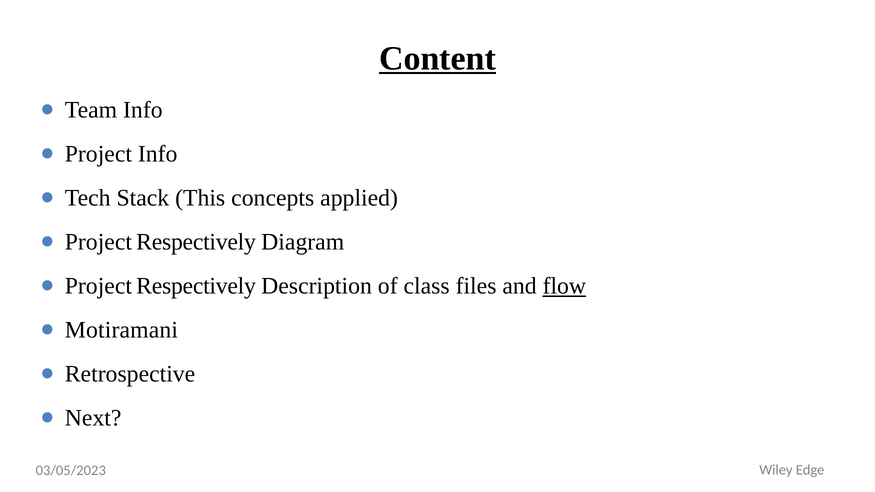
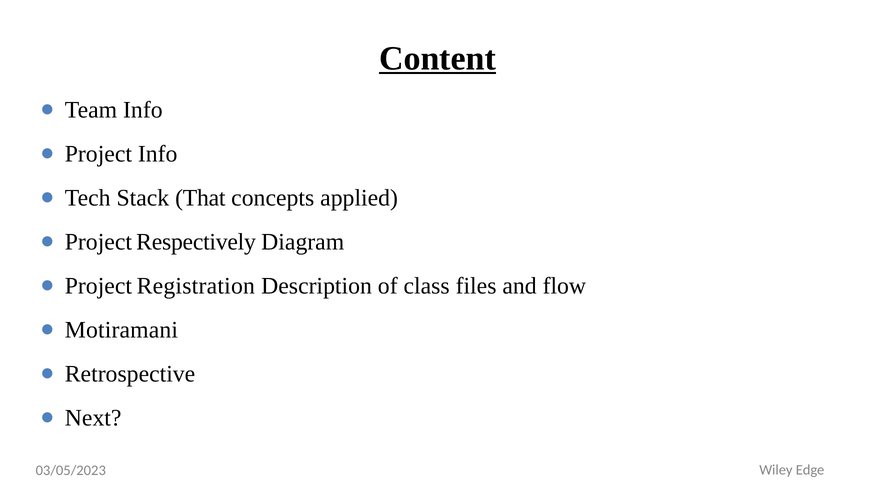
This: This -> That (200, 198)
Respectively: Respectively -> Registration (196, 286)
flow underline: present -> none (564, 286)
